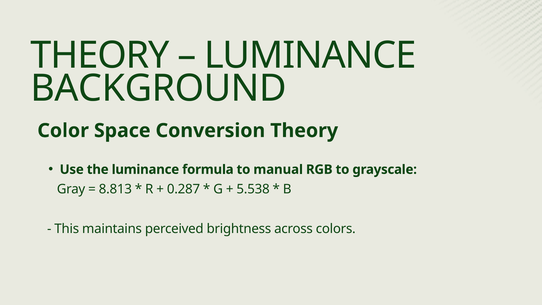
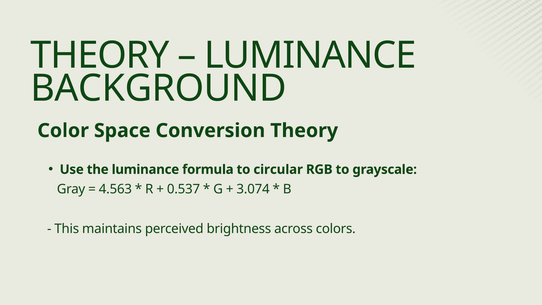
manual: manual -> circular (278, 169)
8.813: 8.813 -> 4.563 (115, 189)
0.287: 0.287 -> 0.537 (184, 189)
5.538: 5.538 -> 3.074 (253, 189)
